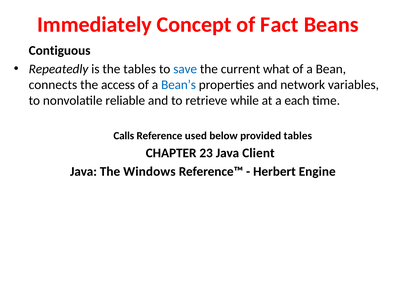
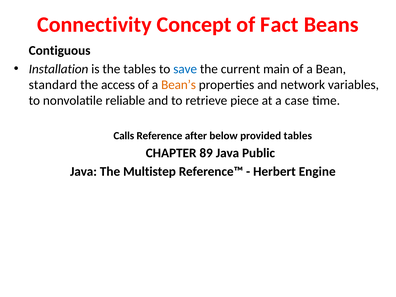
Immediately: Immediately -> Connectivity (94, 25)
Repeatedly: Repeatedly -> Installation (59, 69)
what: what -> main (276, 69)
connects: connects -> standard (53, 85)
Bean’s colour: blue -> orange (179, 85)
while: while -> piece (245, 101)
each: each -> case (297, 101)
used: used -> after (196, 136)
23: 23 -> 89 (206, 153)
Client: Client -> Public (259, 153)
Windows: Windows -> Multistep (150, 171)
